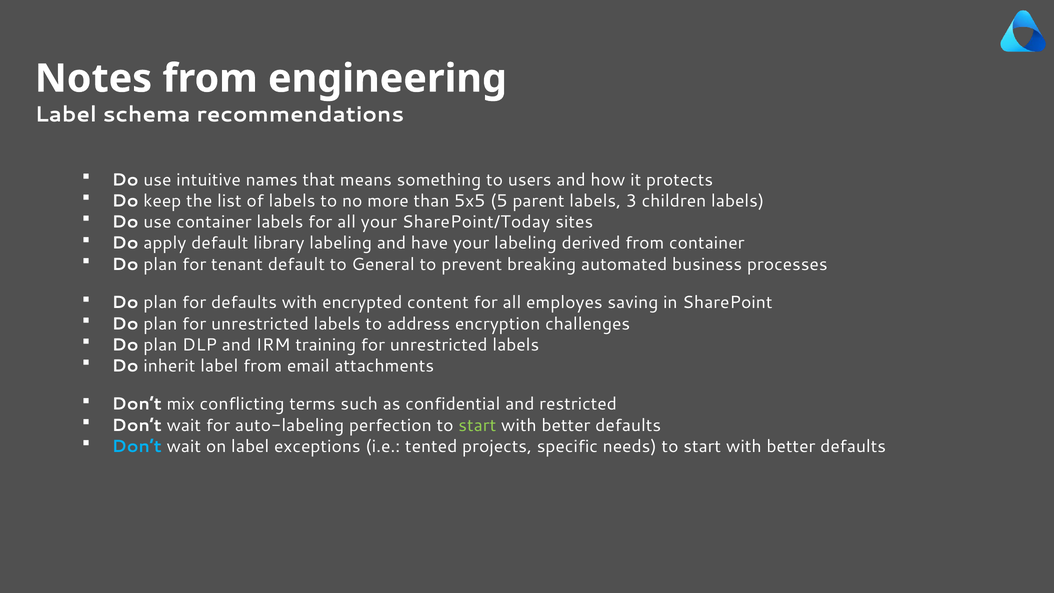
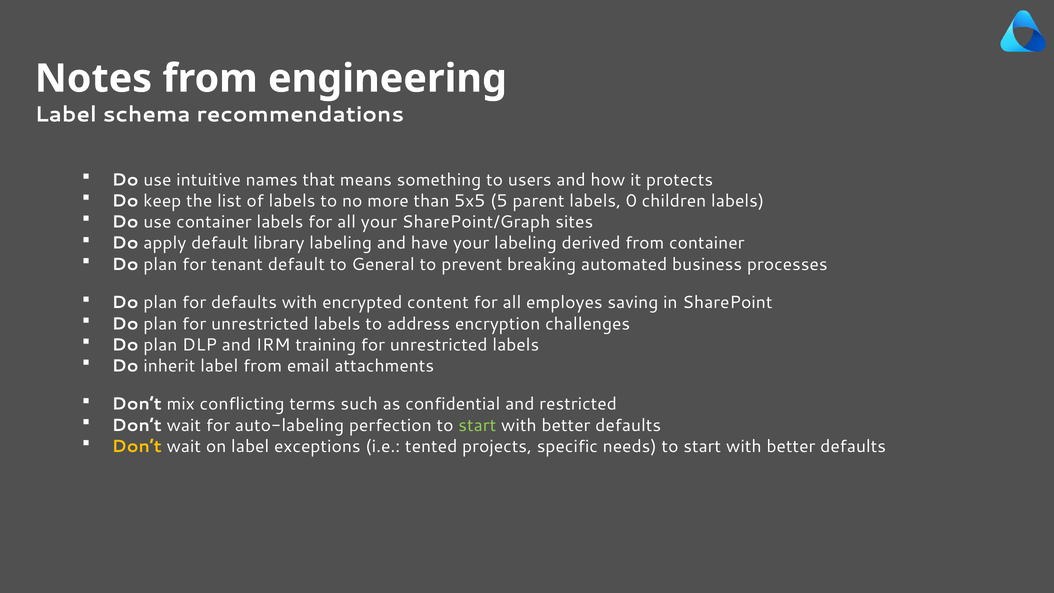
3: 3 -> 0 (631, 201)
SharePoint/Today: SharePoint/Today -> SharePoint/Graph (476, 222)
Don’t colour: light blue -> yellow (137, 446)
